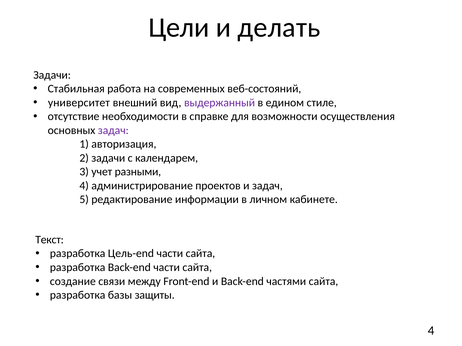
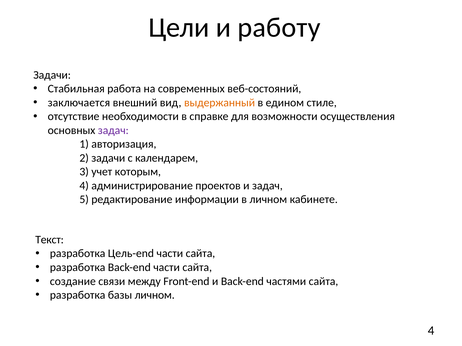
делать: делать -> работу (279, 28)
университет: университет -> заключается (79, 103)
выдержанный colour: purple -> orange (220, 103)
разными: разными -> которым (138, 172)
базы защиты: защиты -> личном (155, 295)
